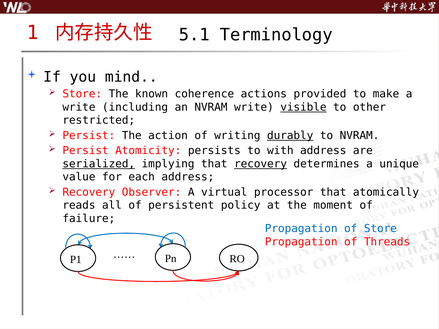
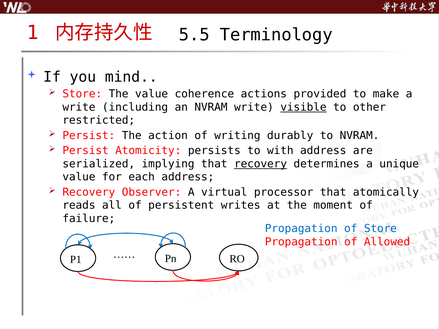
5.1: 5.1 -> 5.5 (194, 35)
The known: known -> value (152, 94)
durably underline: present -> none (290, 136)
serialized underline: present -> none (99, 164)
policy: policy -> writes (241, 205)
Threads: Threads -> Allowed (387, 242)
